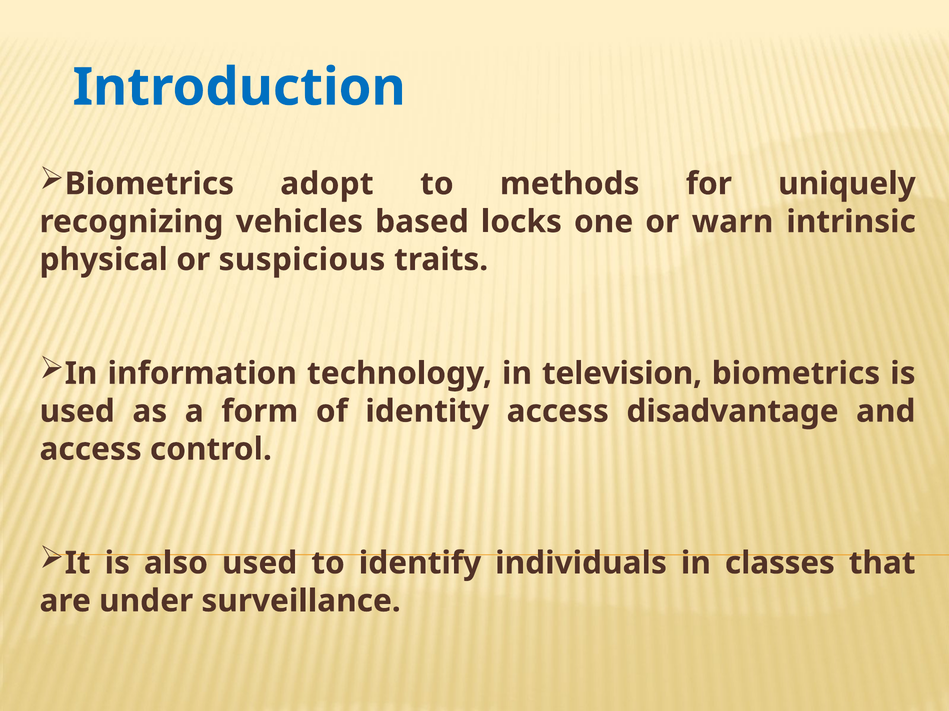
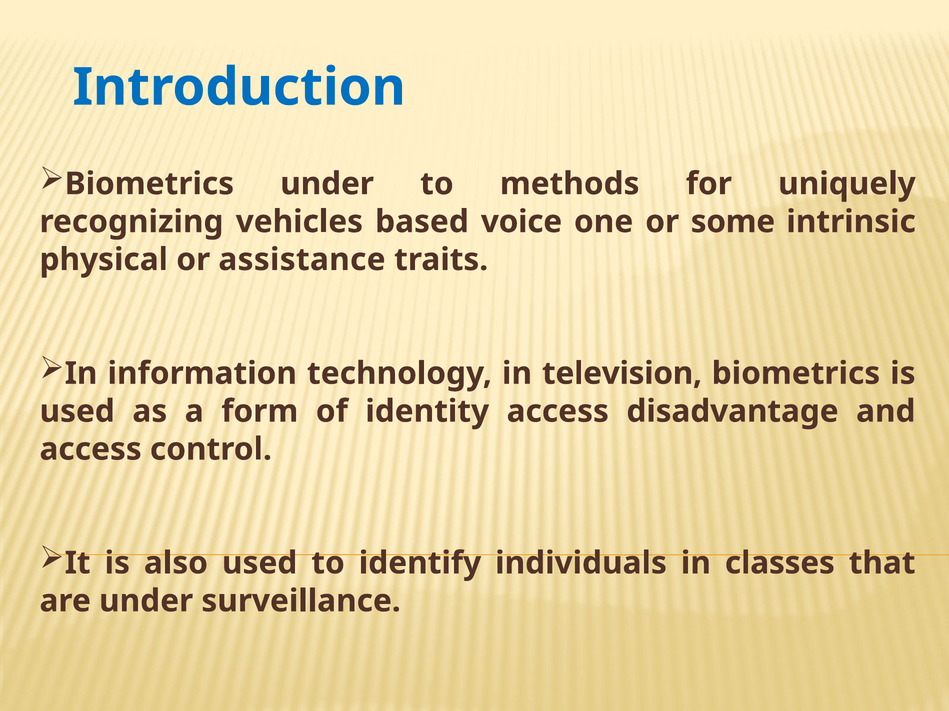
Biometrics adopt: adopt -> under (327, 184)
locks: locks -> voice (522, 222)
warn: warn -> some (733, 222)
suspicious: suspicious -> assistance (302, 260)
